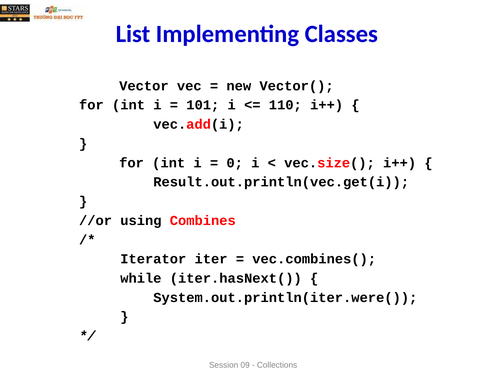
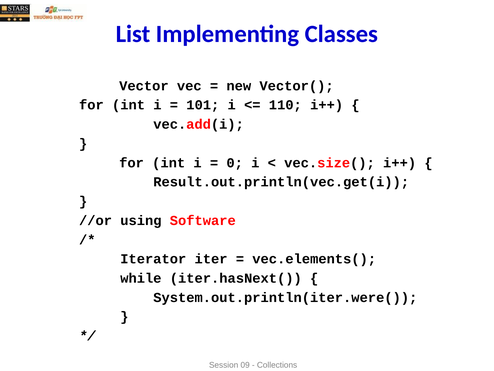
Combines: Combines -> Software (203, 220)
vec.combines(: vec.combines( -> vec.elements( (314, 259)
